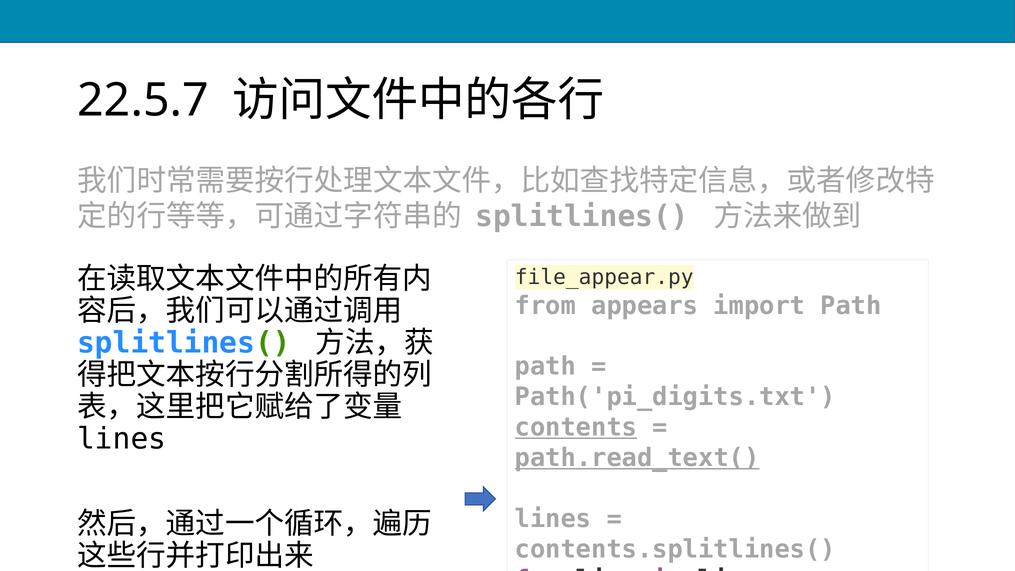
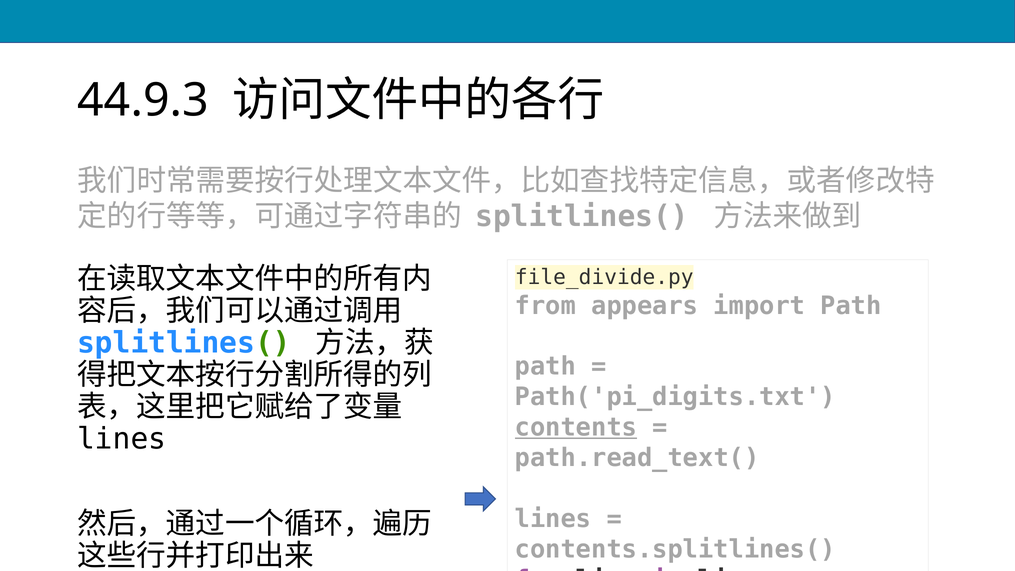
22.5.7: 22.5.7 -> 44.9.3 (143, 101)
file_appear.py: file_appear.py -> file_divide.py (604, 277)
path.read_text( underline: present -> none (637, 458)
